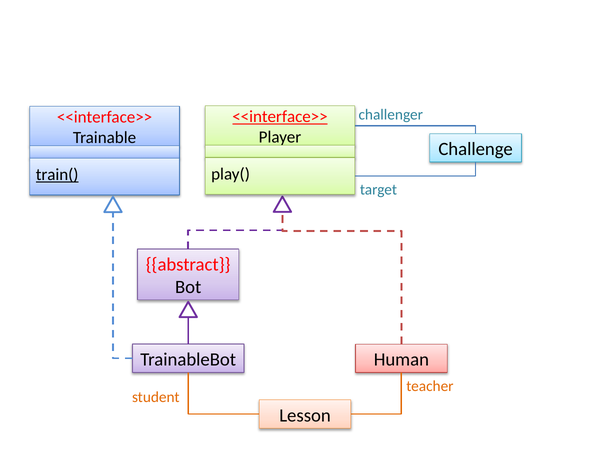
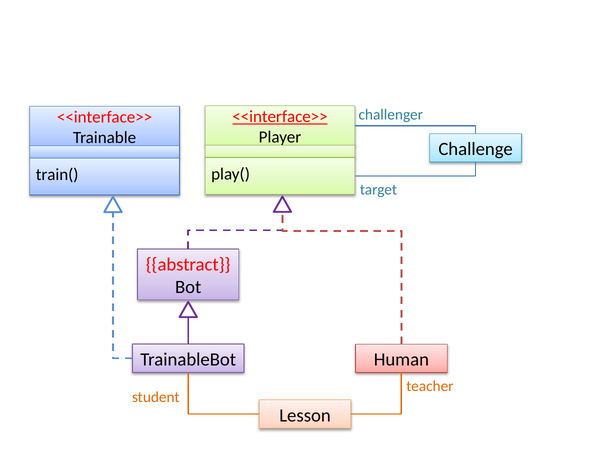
train( underline: present -> none (57, 175)
